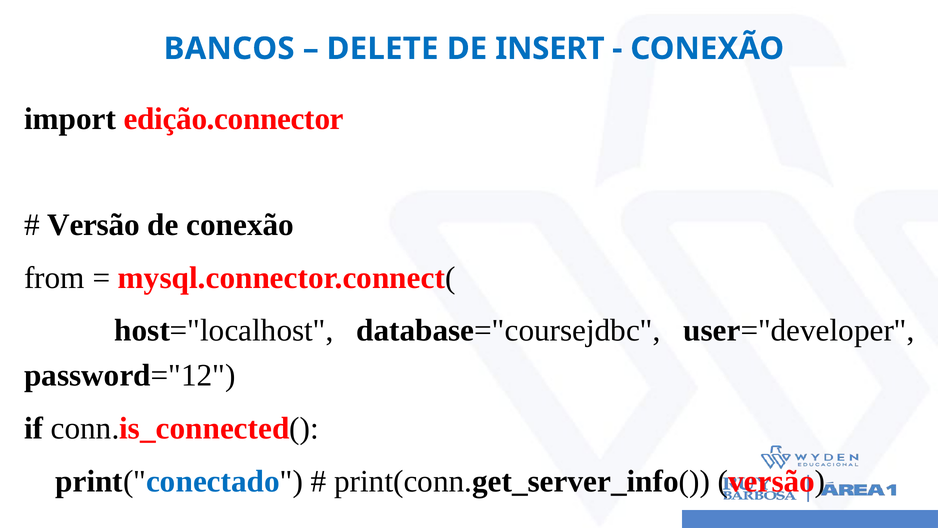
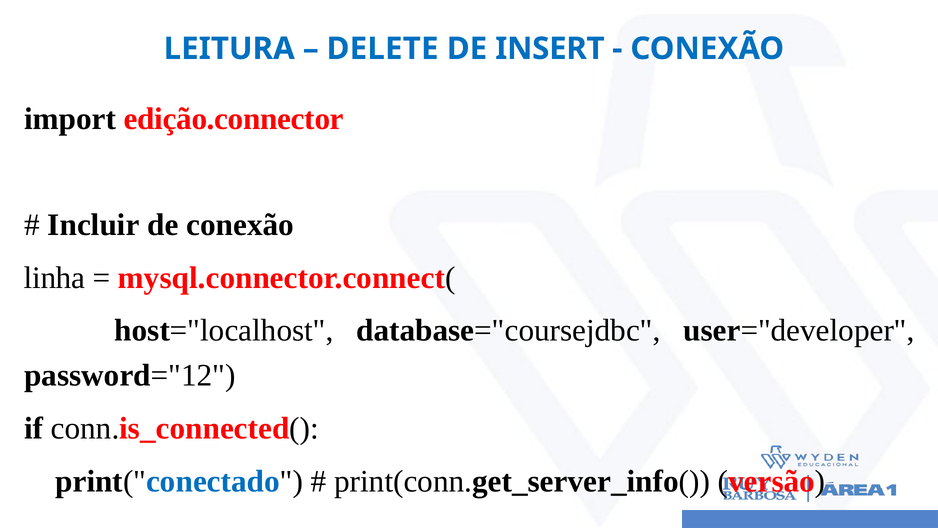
BANCOS: BANCOS -> LEITURA (229, 49)
Versão: Versão -> Incluir (93, 225)
from: from -> linha (55, 278)
